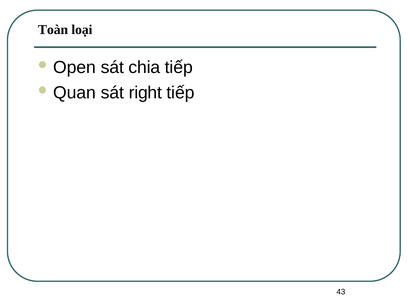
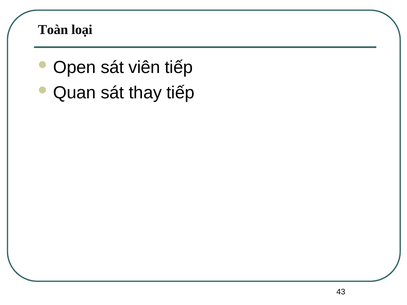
chia: chia -> viên (144, 68)
right: right -> thay (145, 93)
